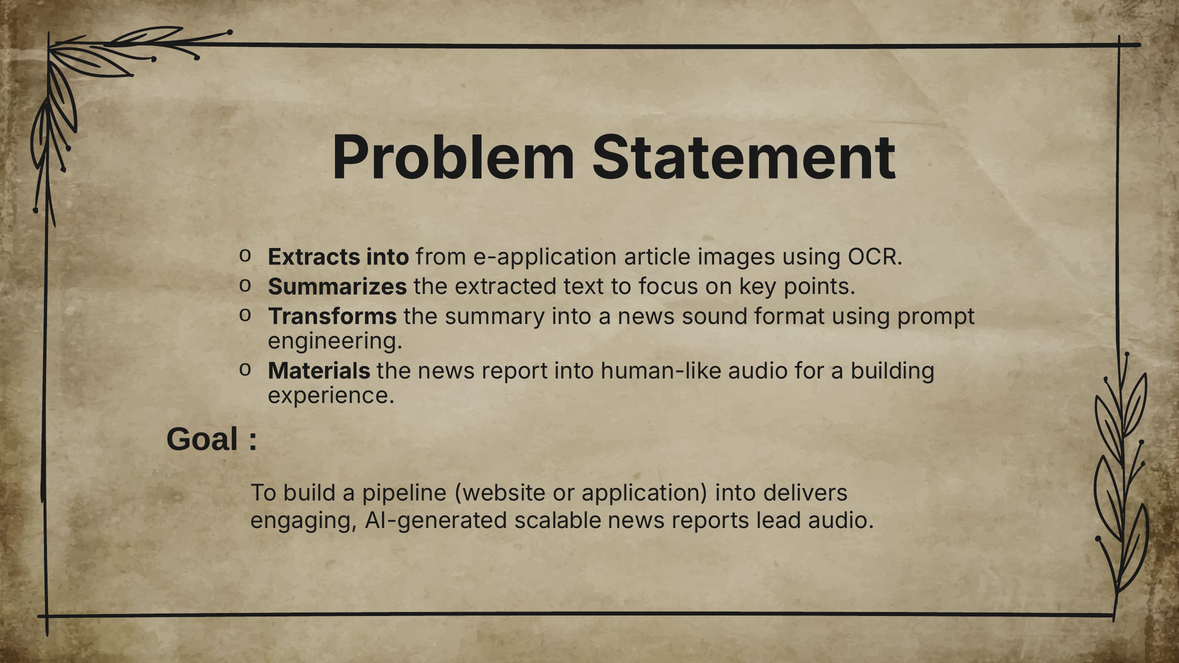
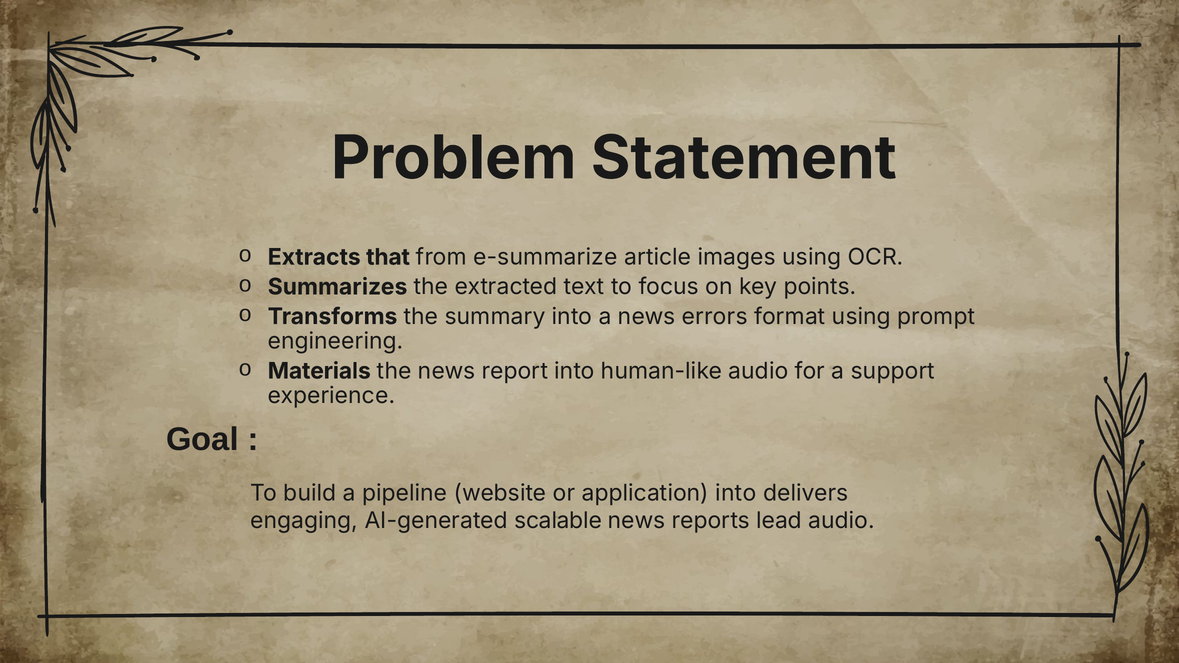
Extracts into: into -> that (388, 257)
e-application: e-application -> e-summarize (545, 257)
sound: sound -> errors (715, 317)
building: building -> support (893, 371)
